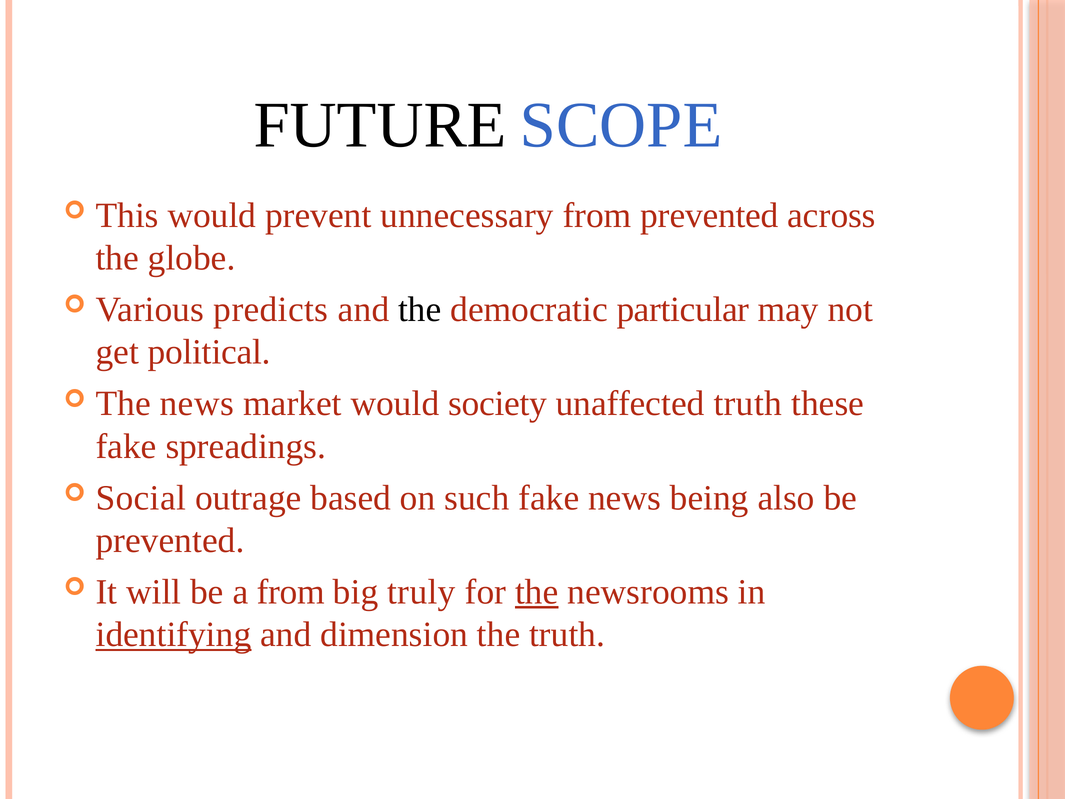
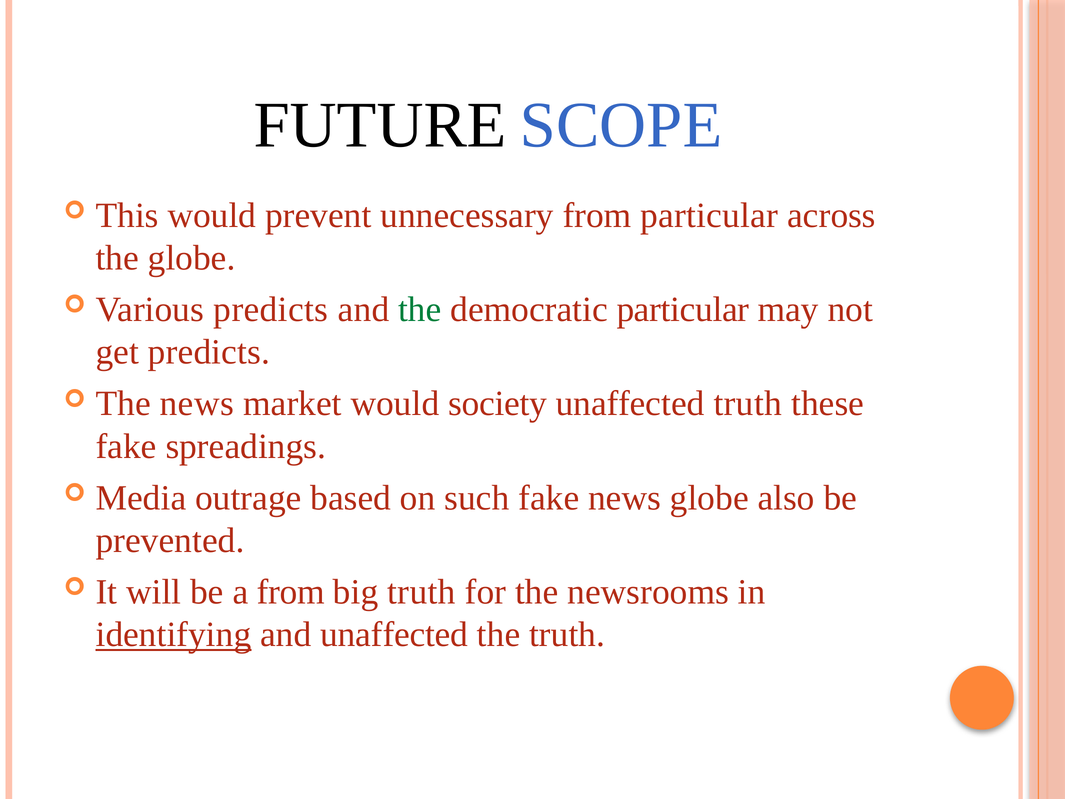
from prevented: prevented -> particular (709, 215)
the colour: black -> green (420, 309)
get political: political -> predicts (209, 352)
Social: Social -> Media (141, 498)
news being: being -> globe (709, 498)
big truly: truly -> truth (421, 592)
the underline: present -> none (537, 592)
and dimension: dimension -> unaffected (394, 634)
